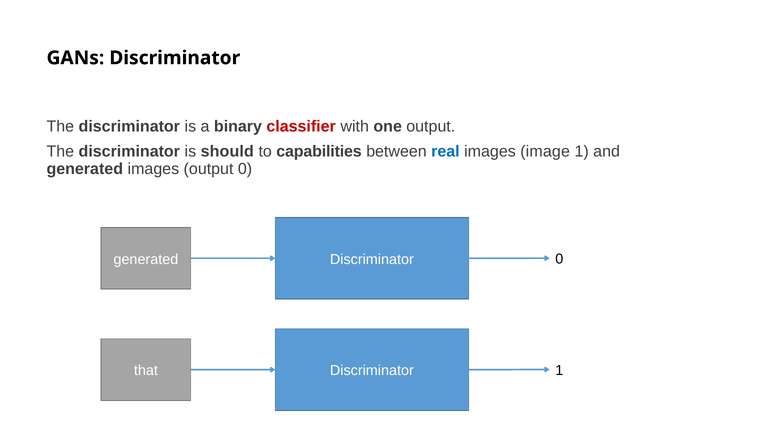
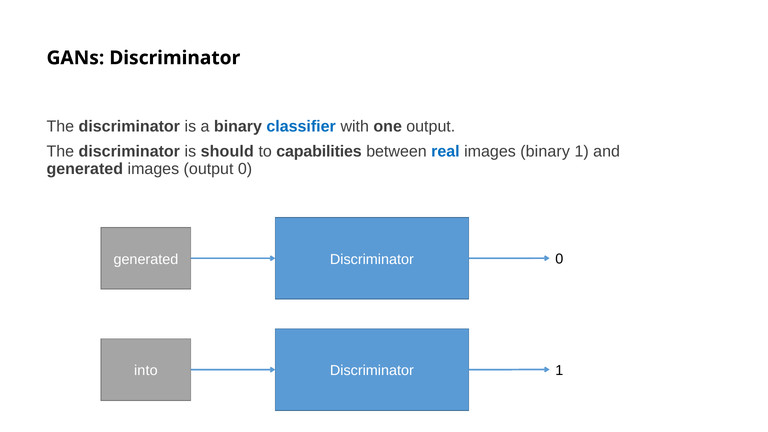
classifier colour: red -> blue (301, 126)
images image: image -> binary (545, 152)
that: that -> into (146, 371)
